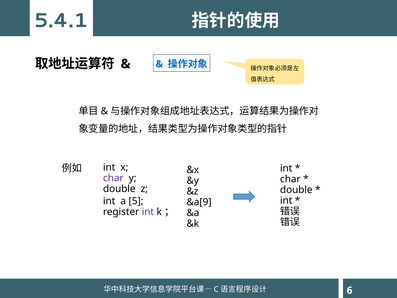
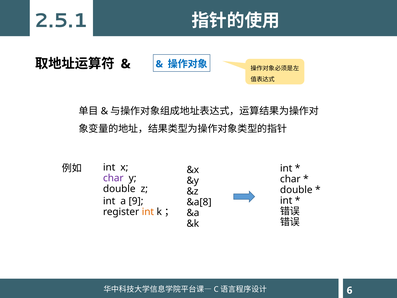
5.4.1: 5.4.1 -> 2.5.1 (61, 20)
5: 5 -> 9 (136, 201)
&a[9: &a[9 -> &a[8 (199, 202)
int colour: purple -> orange (148, 212)
